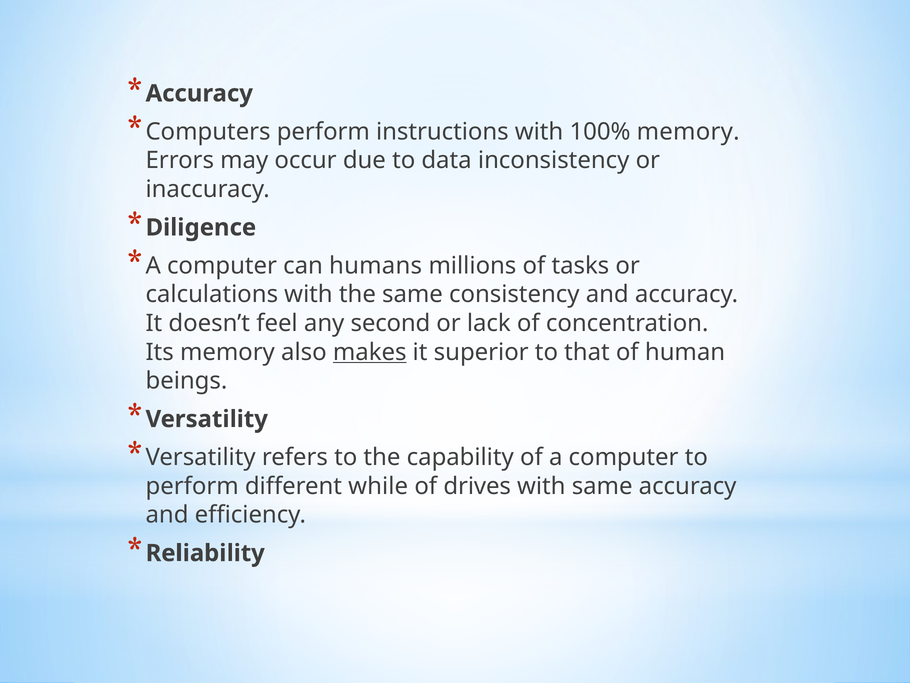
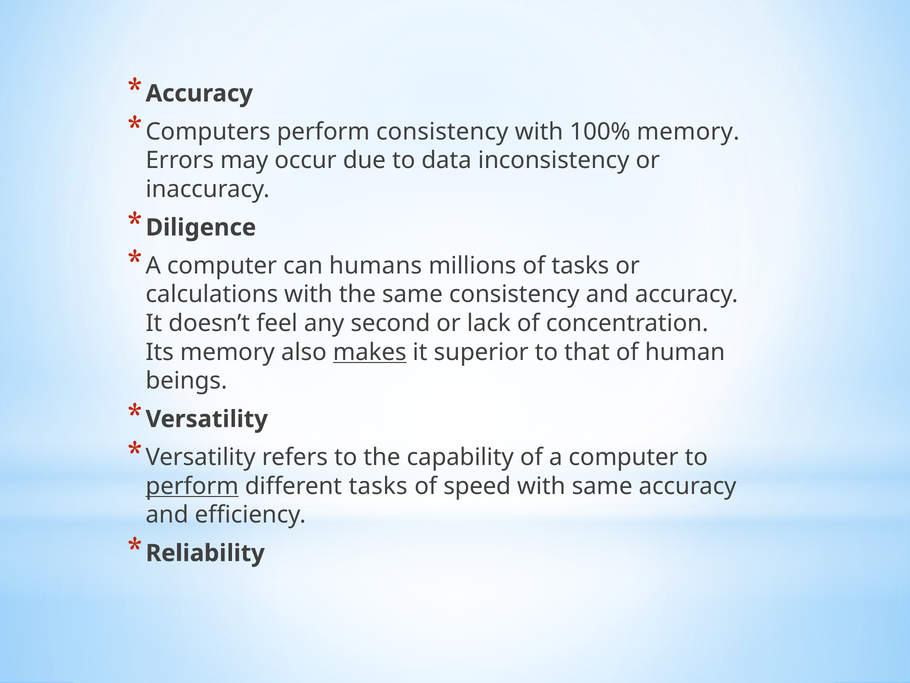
perform instructions: instructions -> consistency (442, 132)
perform underline: none -> present (192, 486)
different while: while -> tasks (378, 486)
drives: drives -> speed (477, 486)
